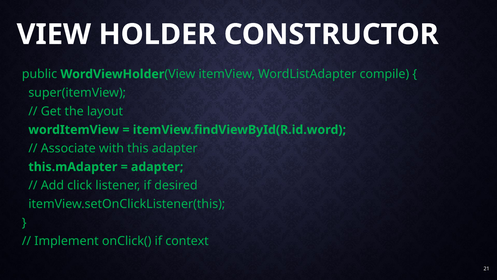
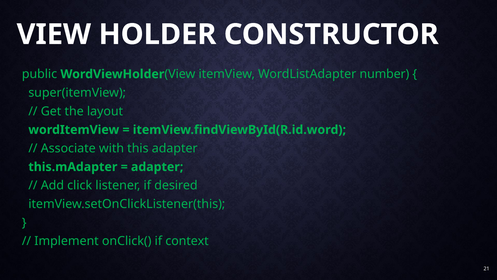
compile: compile -> number (384, 74)
